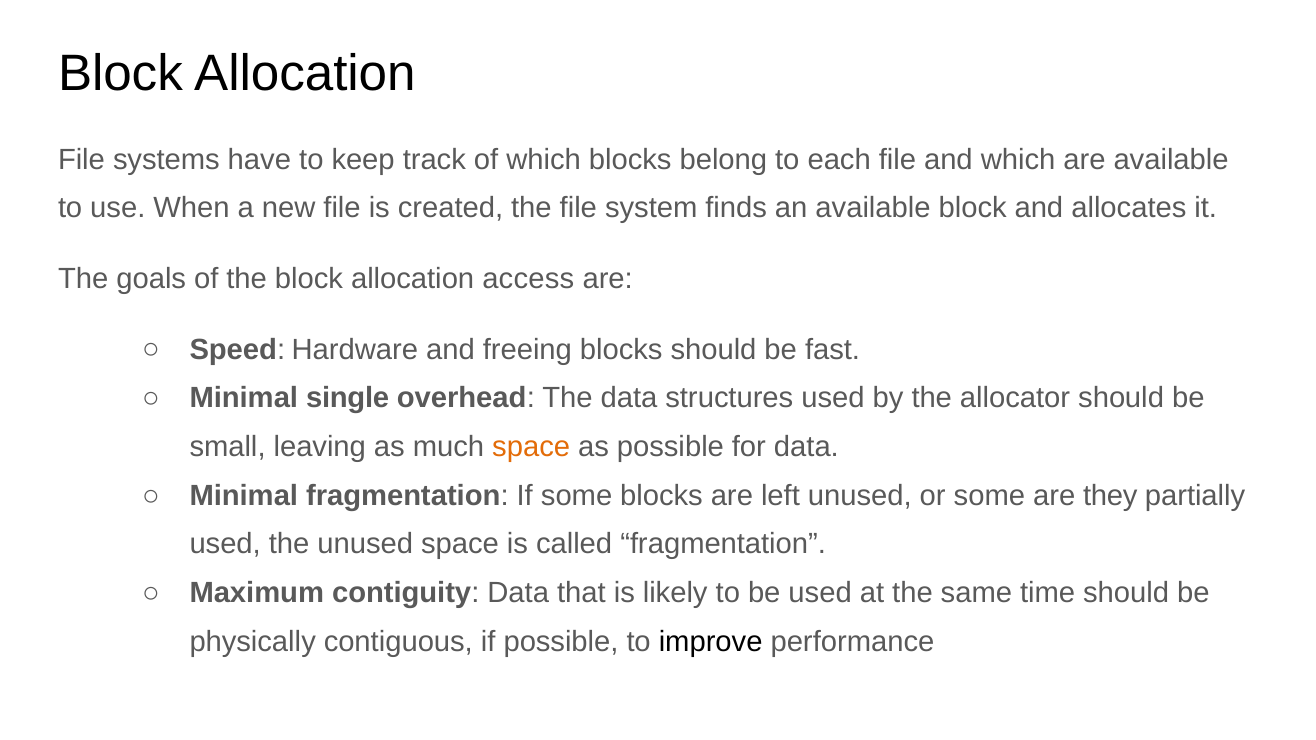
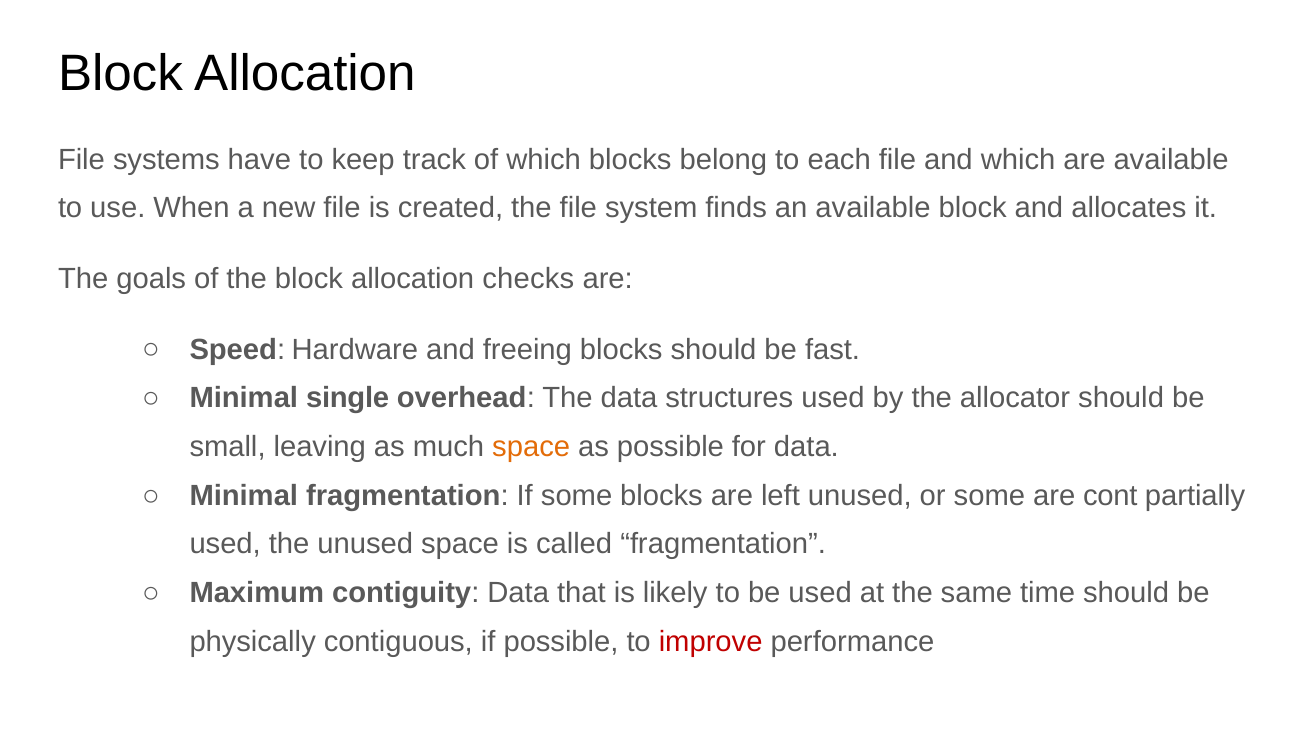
access: access -> checks (528, 279)
they: they -> cont (1110, 496)
improve colour: black -> red (711, 642)
